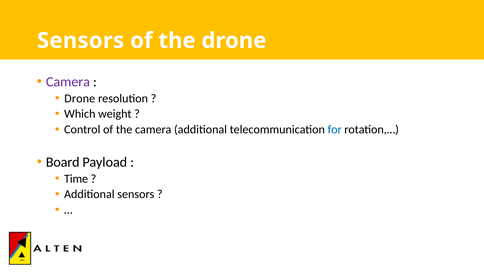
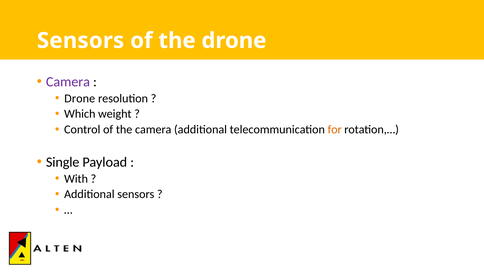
for colour: blue -> orange (335, 130)
Board: Board -> Single (63, 162)
Time: Time -> With (76, 179)
